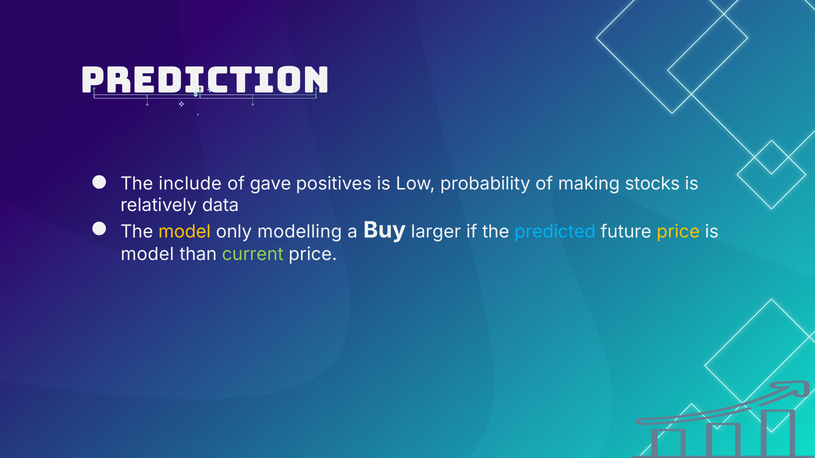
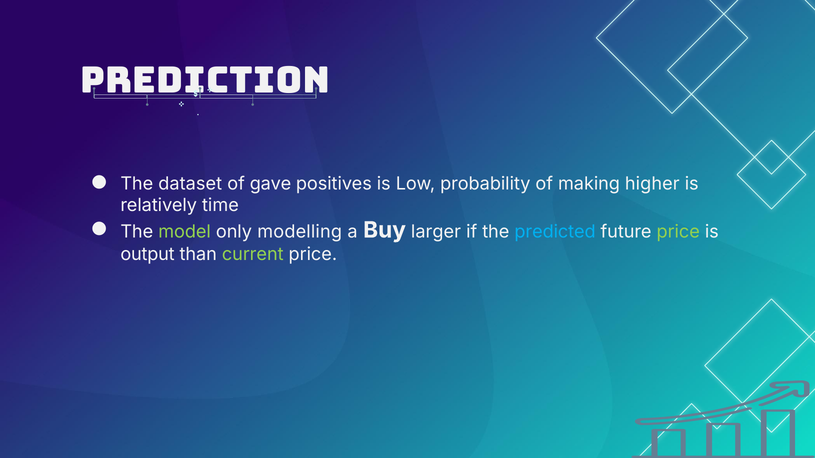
include: include -> dataset (190, 184)
stocks: stocks -> higher (652, 184)
data: data -> time (220, 206)
model colour: yellow -> light green (185, 232)
price colour: yellow -> light green (678, 232)
model: model -> output (148, 254)
